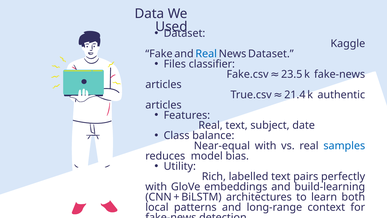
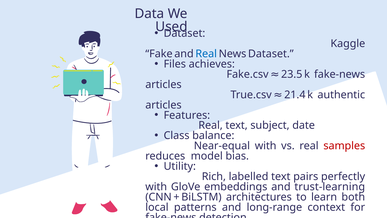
classifier: classifier -> achieves (212, 64)
samples colour: blue -> red (344, 146)
build‑learning: build‑learning -> trust‑learning (330, 187)
